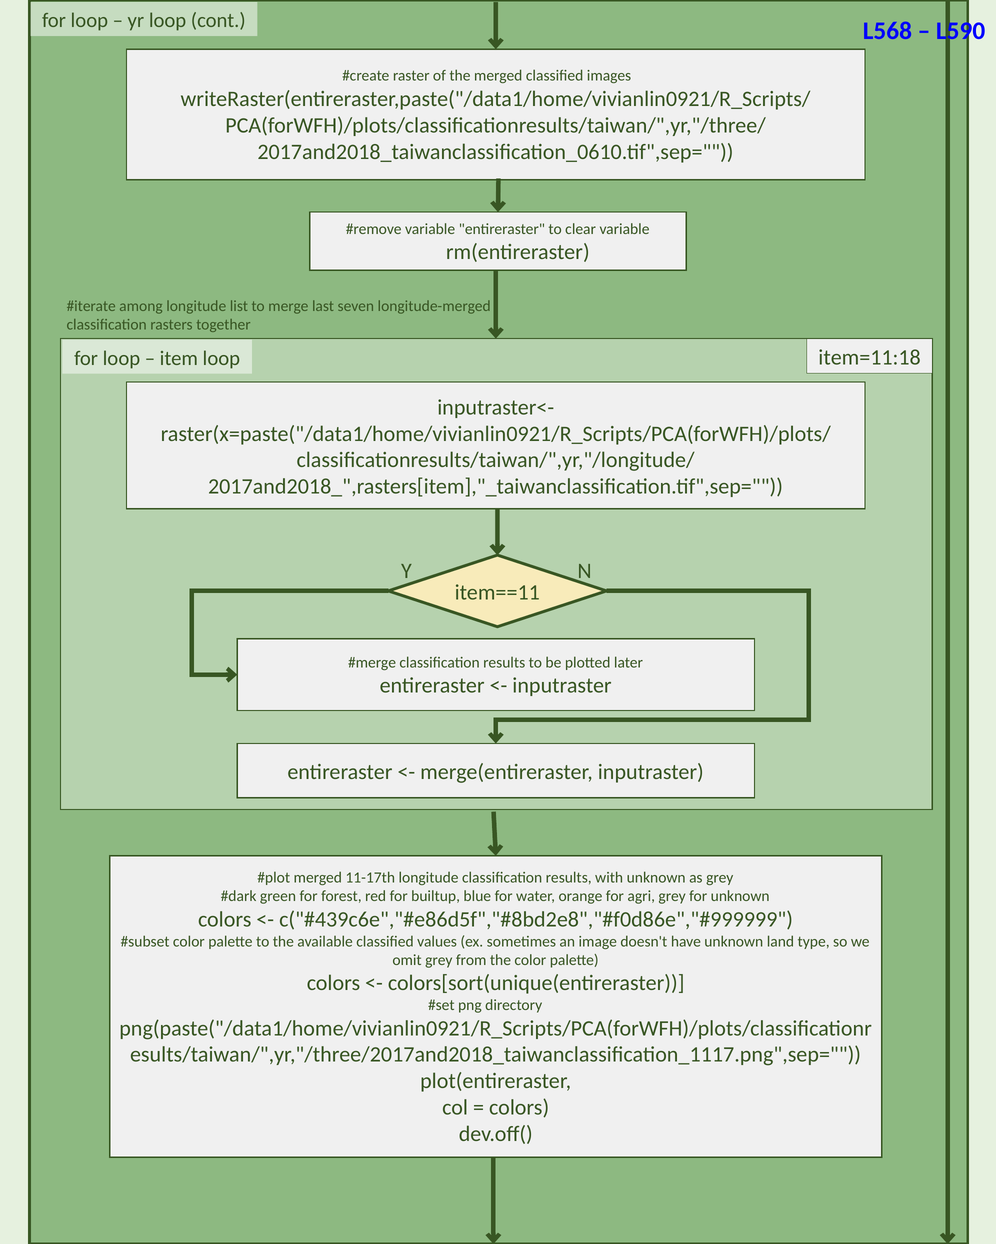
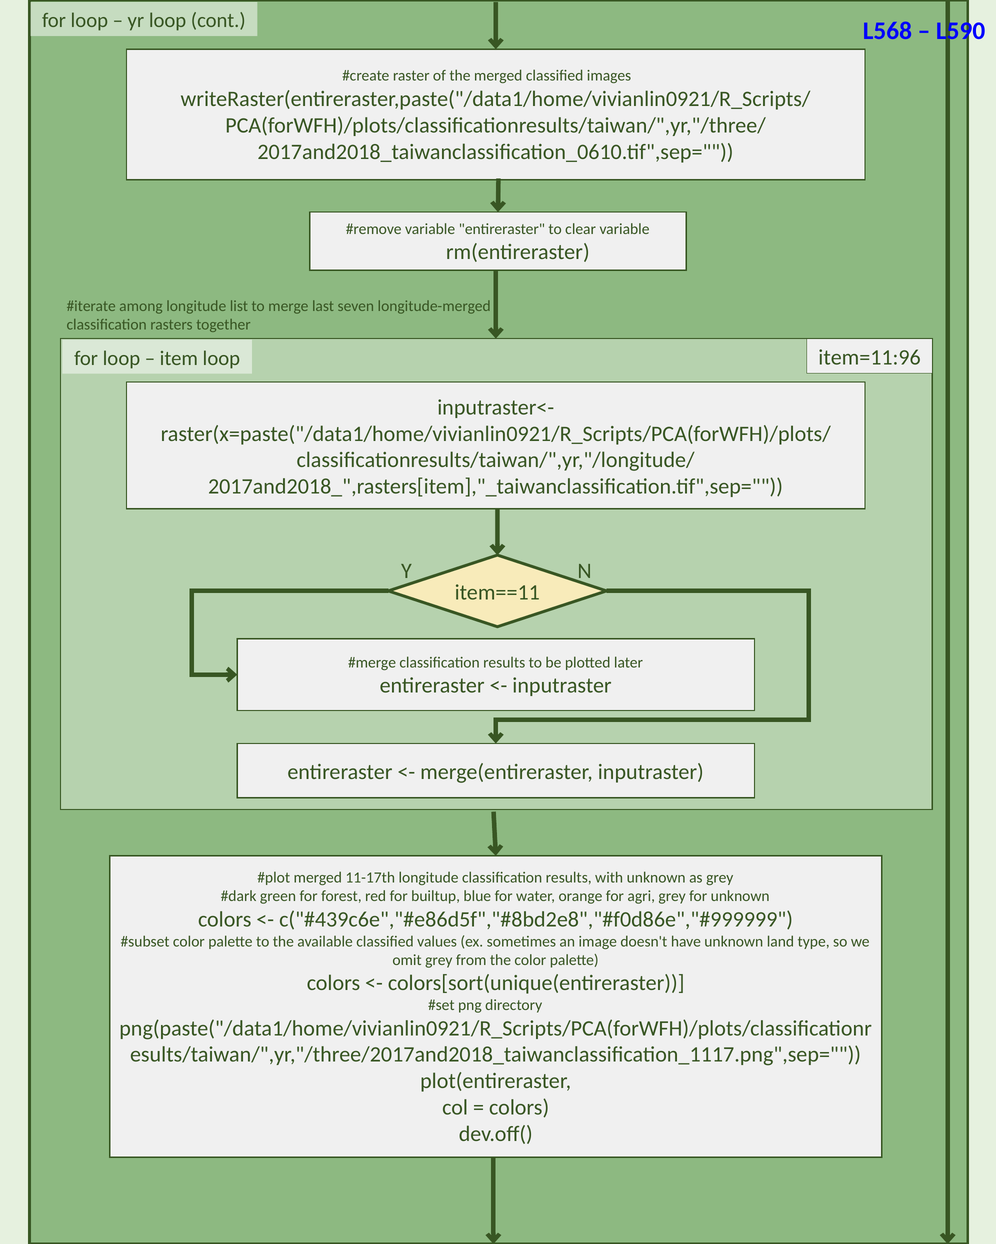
item=11:18: item=11:18 -> item=11:96 (870, 358)
